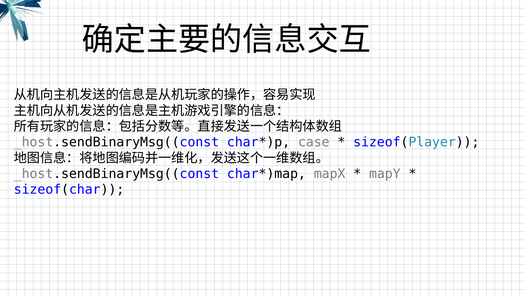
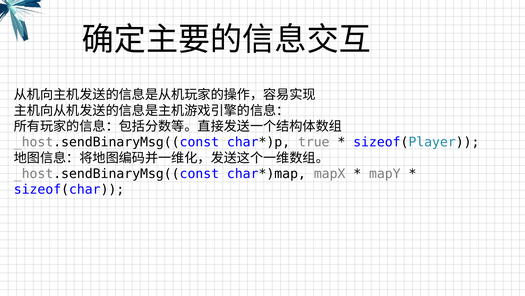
case: case -> true (314, 142)
